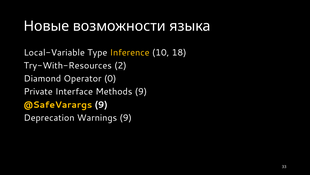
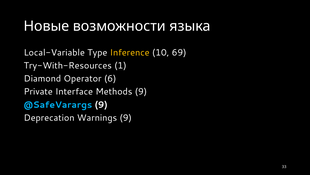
18: 18 -> 69 (179, 52)
2: 2 -> 1 (120, 65)
0: 0 -> 6 (110, 78)
@SafeVarargs colour: yellow -> light blue (58, 104)
